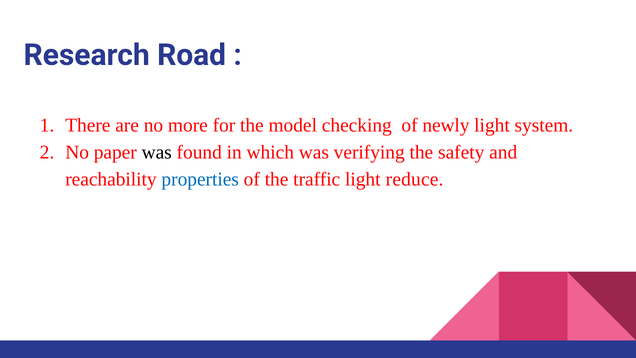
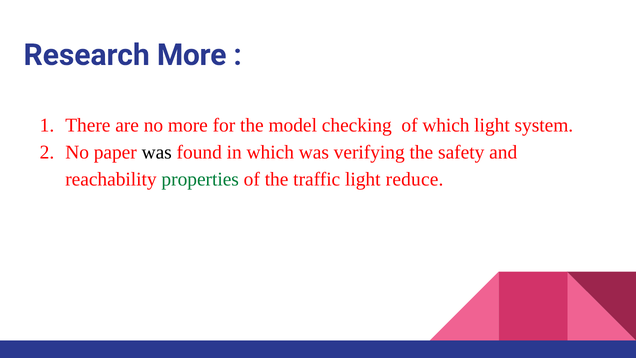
Research Road: Road -> More (192, 55)
of newly: newly -> which (446, 125)
properties colour: blue -> green (200, 179)
